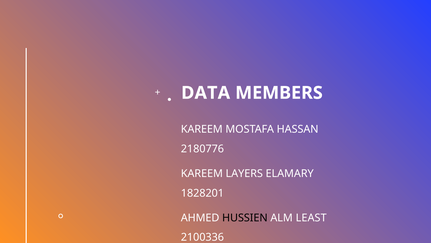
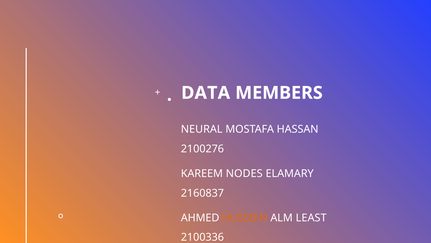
KAREEM: KAREEM -> NEURAL (202, 129)
2180776: 2180776 -> 2100276 (202, 149)
LAYERS: LAYERS -> NODES (244, 173)
1828201: 1828201 -> 2160837 (202, 193)
HUSSIEN colour: black -> orange (245, 217)
